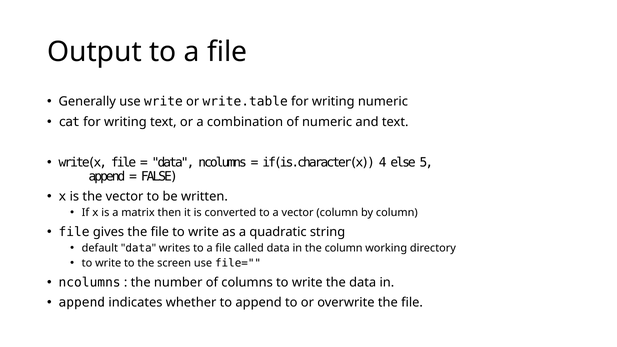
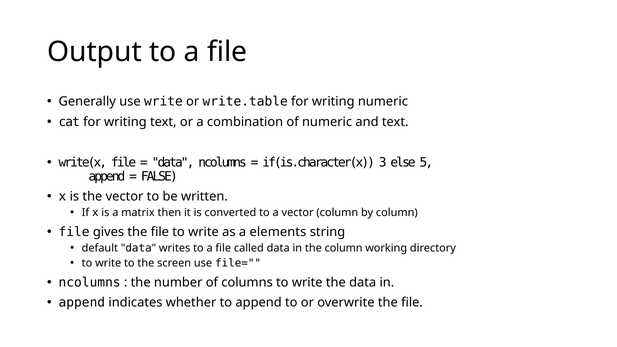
4: 4 -> 3 (383, 163)
quadratic: quadratic -> elements (278, 232)
